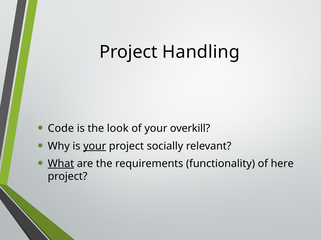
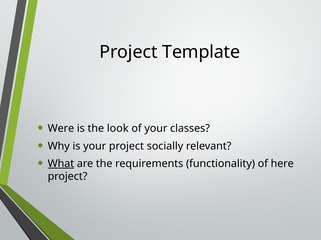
Handling: Handling -> Template (201, 52)
Code: Code -> Were (61, 129)
overkill: overkill -> classes (190, 129)
your underline: present -> none (95, 146)
